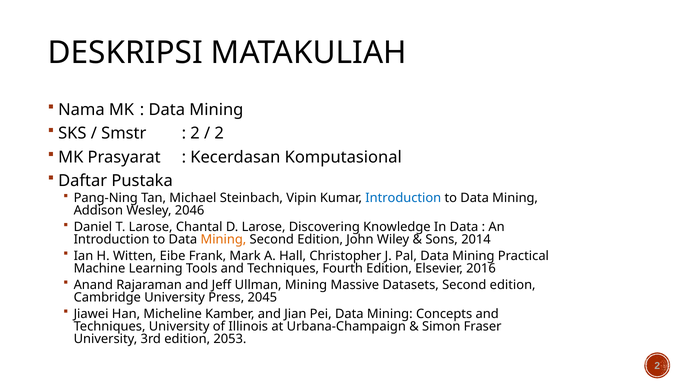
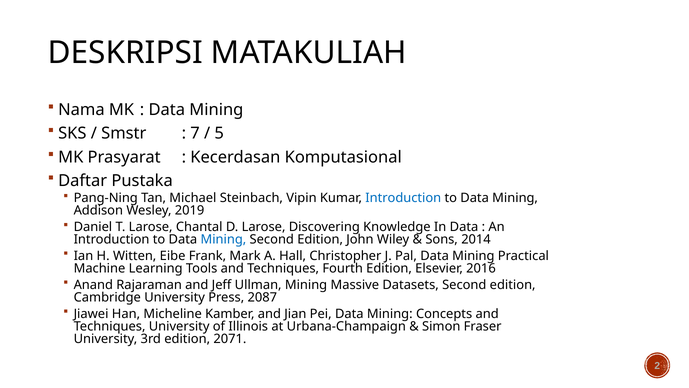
2: 2 -> 7 (195, 133)
2: 2 -> 5 (219, 133)
2046: 2046 -> 2019 (190, 210)
Mining colour: orange -> blue (223, 239)
2045: 2045 -> 2087 (262, 297)
2053: 2053 -> 2071 (230, 339)
